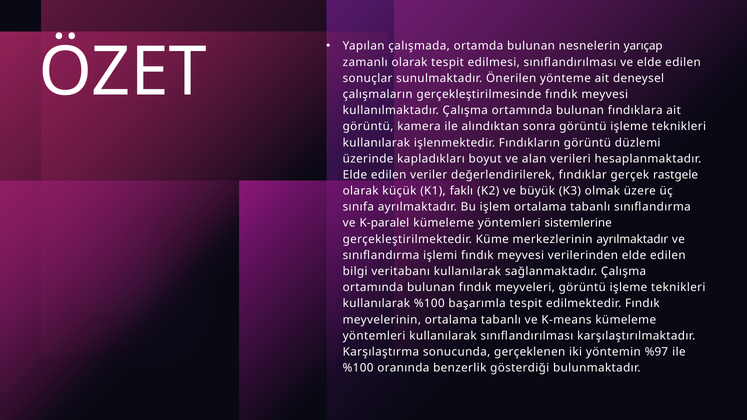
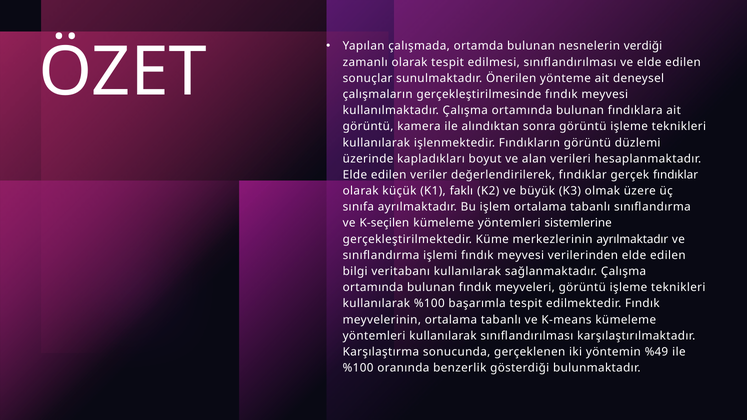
yarıçap: yarıçap -> verdiği (643, 46)
gerçek rastgele: rastgele -> fındıklar (676, 175)
K-paralel: K-paralel -> K-seçilen (384, 223)
%97: %97 -> %49 (656, 352)
